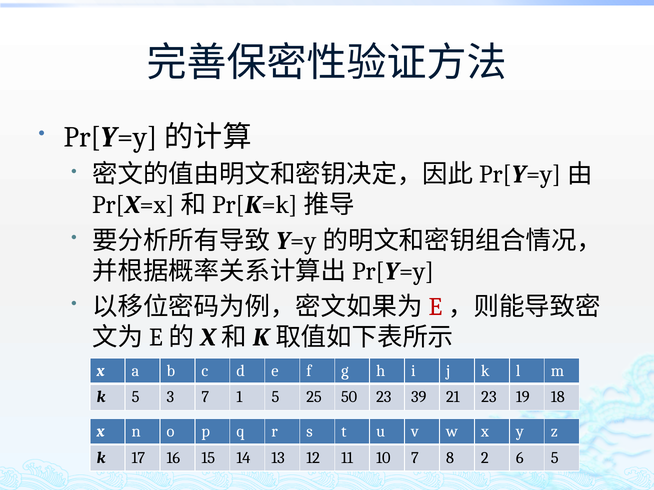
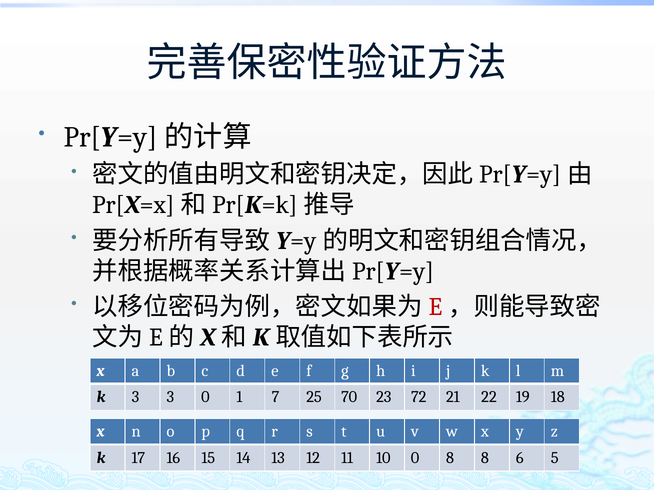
k 5: 5 -> 3 (136, 397)
3 7: 7 -> 0 (205, 397)
1 5: 5 -> 7 (275, 397)
50: 50 -> 70 (349, 397)
39: 39 -> 72 (419, 397)
21 23: 23 -> 22 (489, 397)
10 7: 7 -> 0 (415, 458)
8 2: 2 -> 8 (485, 458)
